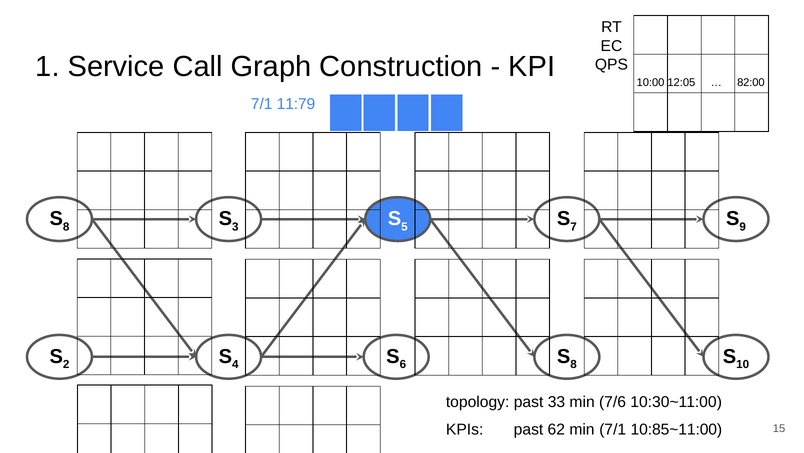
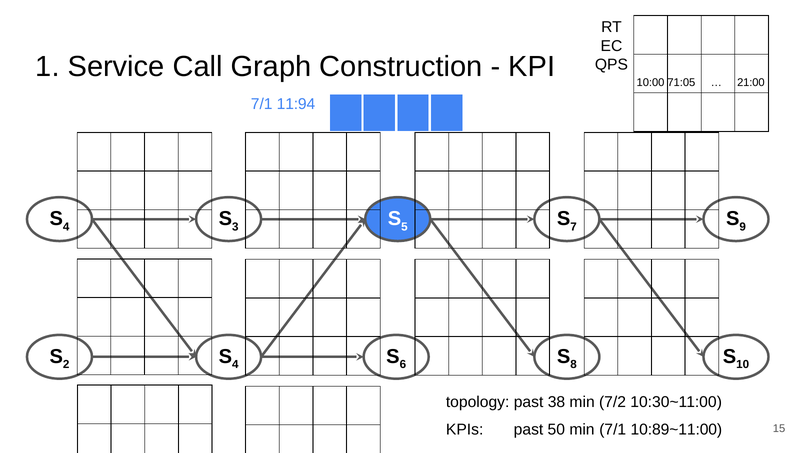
12:05: 12:05 -> 71:05 (681, 83)
82:00: 82:00 -> 21:00 (751, 83)
11:79: 11:79 -> 11:94 (296, 104)
8: 8 -> 4 (66, 226)
33: 33 -> 38 (556, 402)
7/6: 7/6 -> 7/2 (613, 402)
62: 62 -> 50 (556, 429)
10:85~11:00: 10:85~11:00 -> 10:89~11:00 (676, 429)
